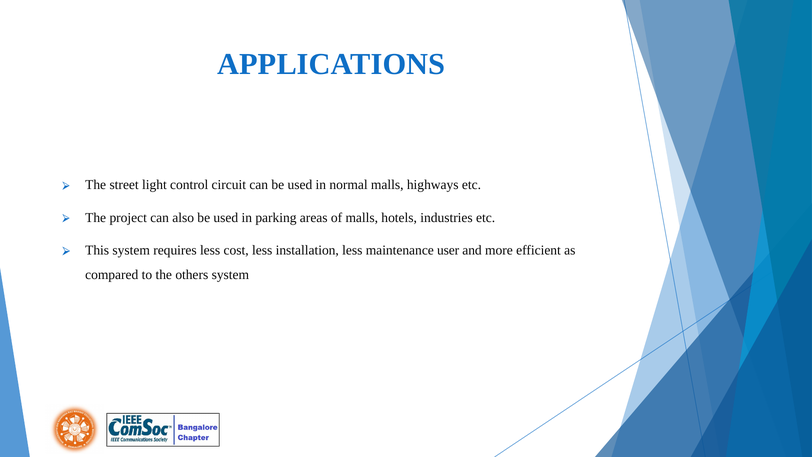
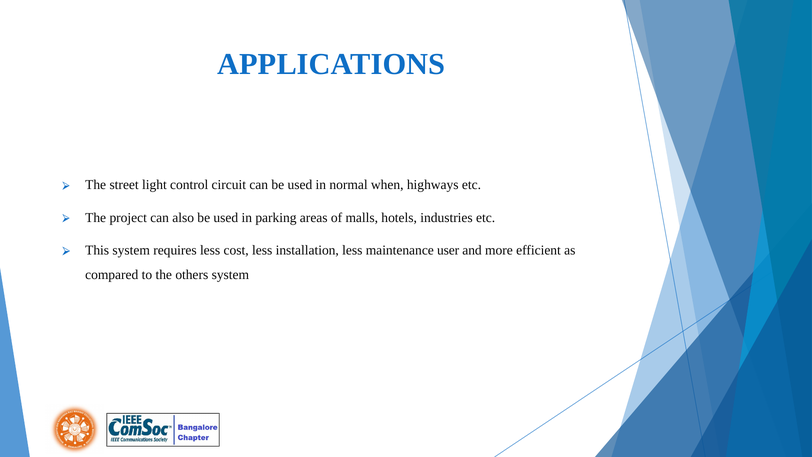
normal malls: malls -> when (387, 185)
